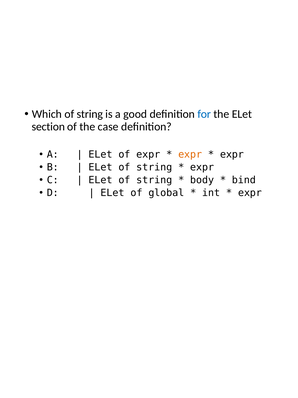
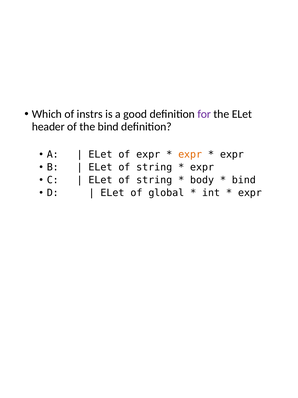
Which of string: string -> instrs (90, 114)
for colour: blue -> purple (204, 114)
section: section -> header (48, 126)
the case: case -> bind (108, 126)
